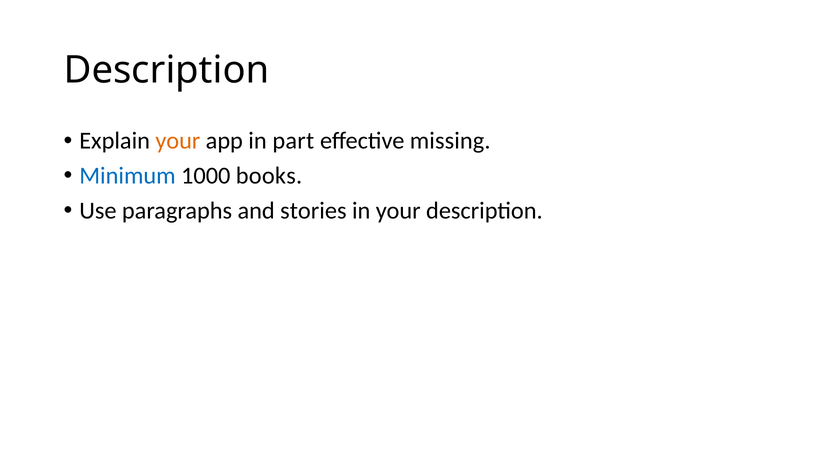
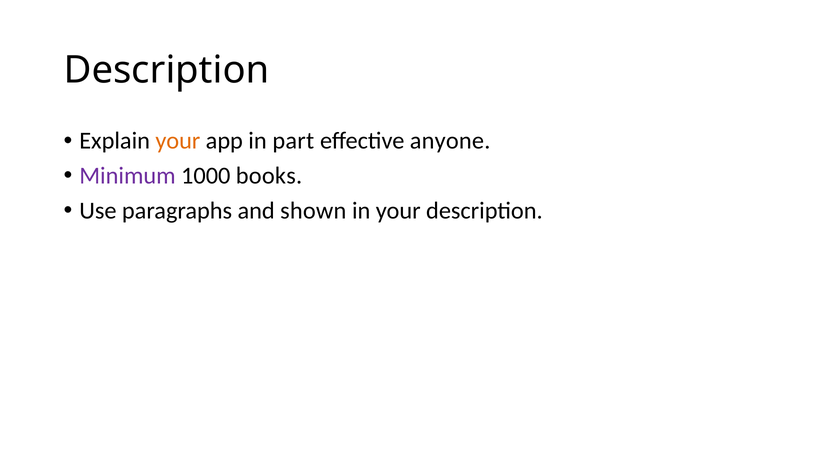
missing: missing -> anyone (450, 141)
Minimum colour: blue -> purple (127, 176)
stories: stories -> shown (313, 211)
